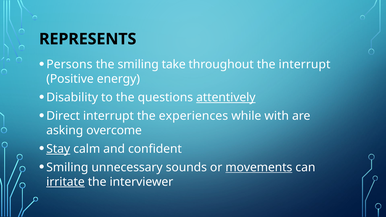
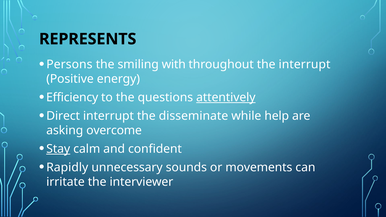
take: take -> with (174, 64)
Disability: Disability -> Efficiency (72, 97)
experiences: experiences -> disseminate (193, 116)
with: with -> help (277, 116)
Smiling: Smiling -> Rapidly (67, 167)
movements underline: present -> none (259, 167)
irritate underline: present -> none (65, 182)
